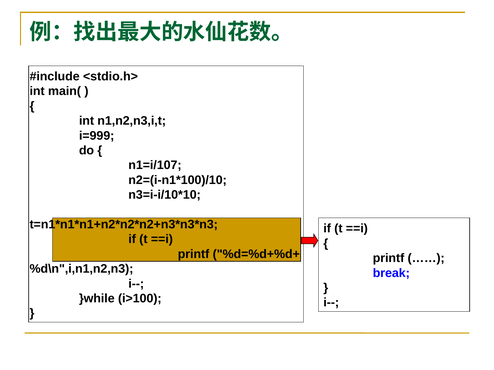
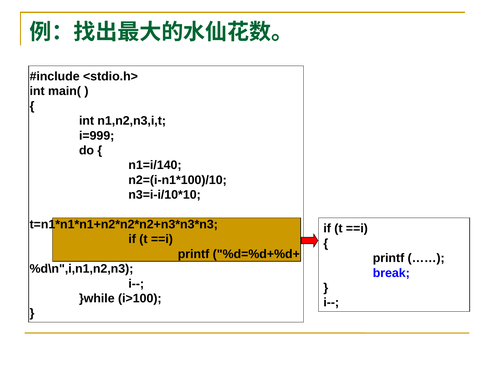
n1=i/107: n1=i/107 -> n1=i/140 (155, 165)
